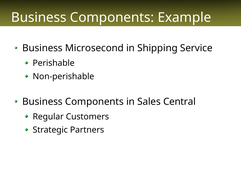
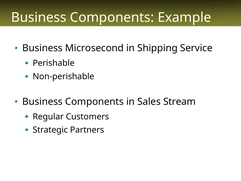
Central: Central -> Stream (179, 102)
